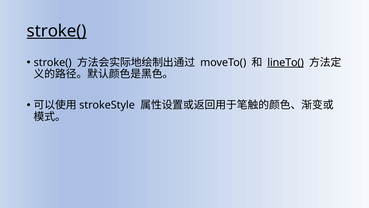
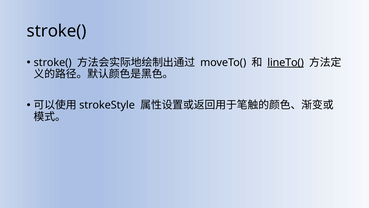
stroke( underline: present -> none (57, 31)
